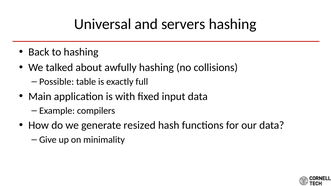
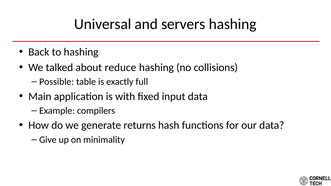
awfully: awfully -> reduce (120, 68)
resized: resized -> returns (140, 125)
